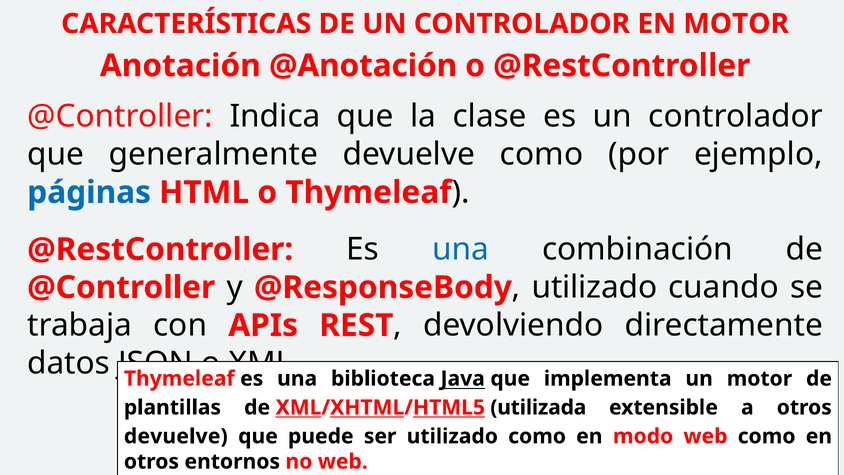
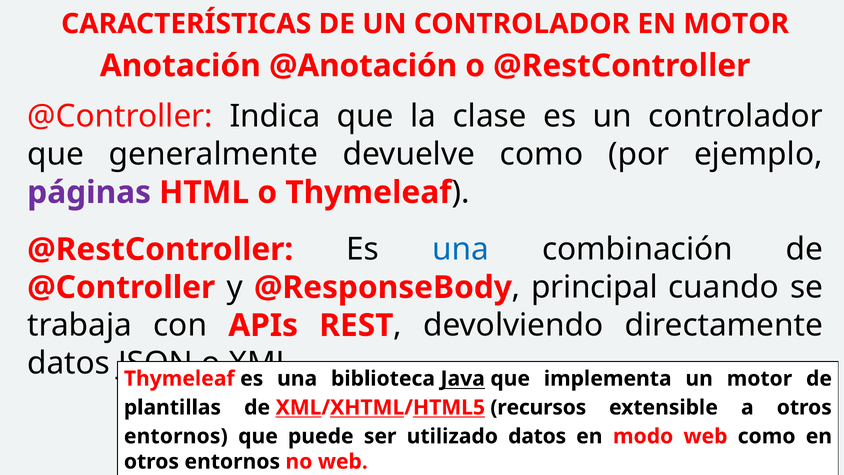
páginas colour: blue -> purple (89, 192)
utilizado: utilizado -> principal (595, 287)
utilizada: utilizada -> recursos (538, 407)
devuelve: devuelve -> entornos (176, 436)
utilizado como: como -> datos (537, 436)
